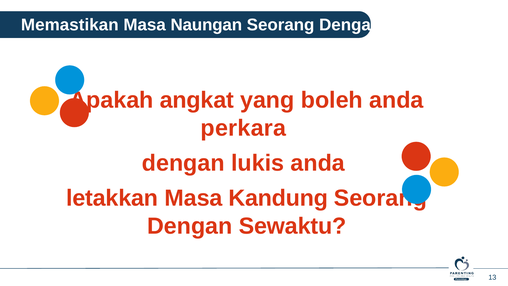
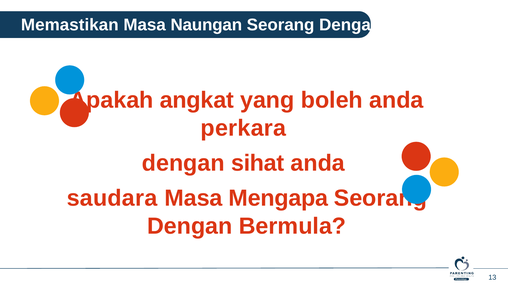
lukis: lukis -> sihat (258, 163)
letakkan: letakkan -> saudara (112, 198)
Kandung: Kandung -> Mengapa (278, 198)
Sewaktu: Sewaktu -> Bermula (292, 226)
